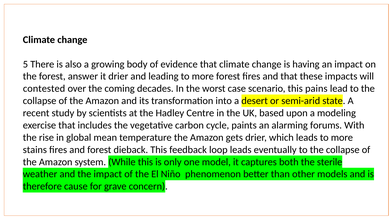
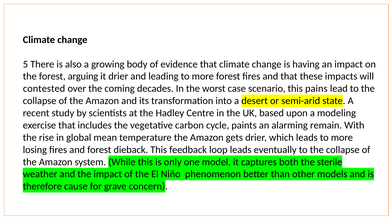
answer: answer -> arguing (83, 77)
forums: forums -> remain (326, 126)
stains: stains -> losing (35, 150)
